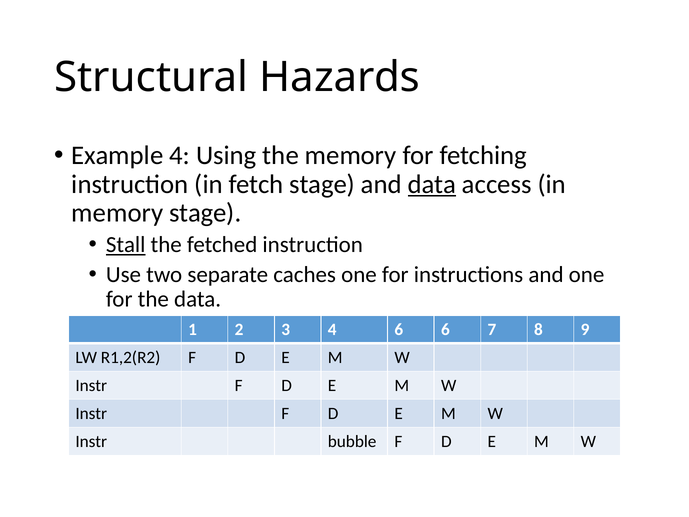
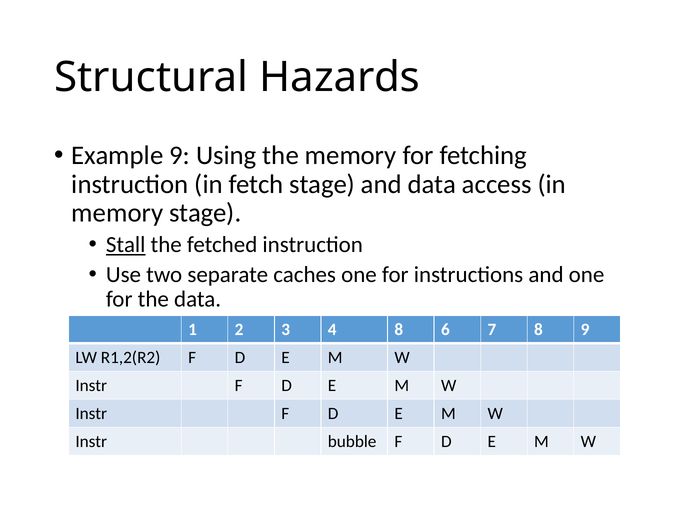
Example 4: 4 -> 9 (180, 155)
data underline: present -> none (432, 184)
4 6: 6 -> 8 (399, 329)
